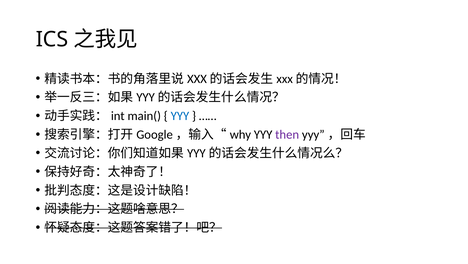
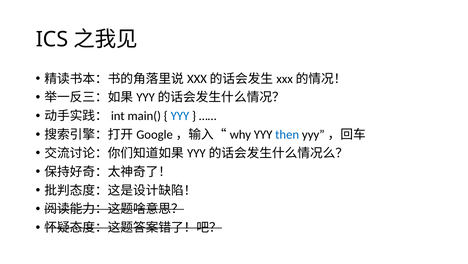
then colour: purple -> blue (287, 134)
